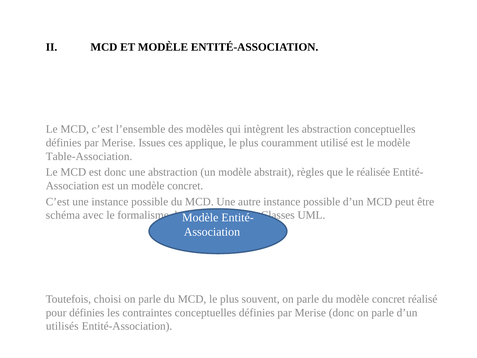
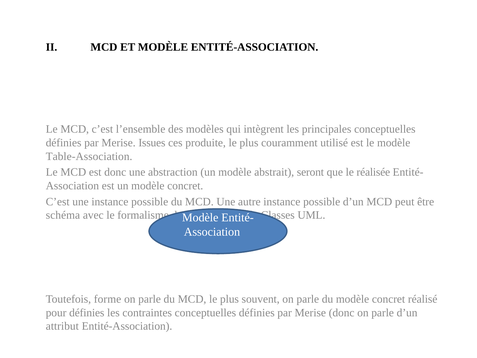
les abstraction: abstraction -> principales (327, 129)
applique: applique -> produite (206, 143)
règles: règles -> seront (310, 172)
choisi: choisi -> forme (108, 299)
utilisés: utilisés -> attribut (62, 326)
